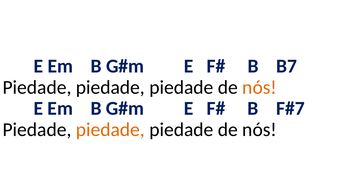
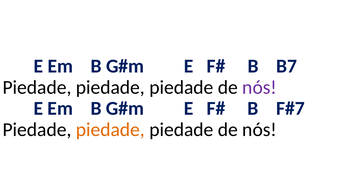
nós colour: orange -> purple (260, 87)
